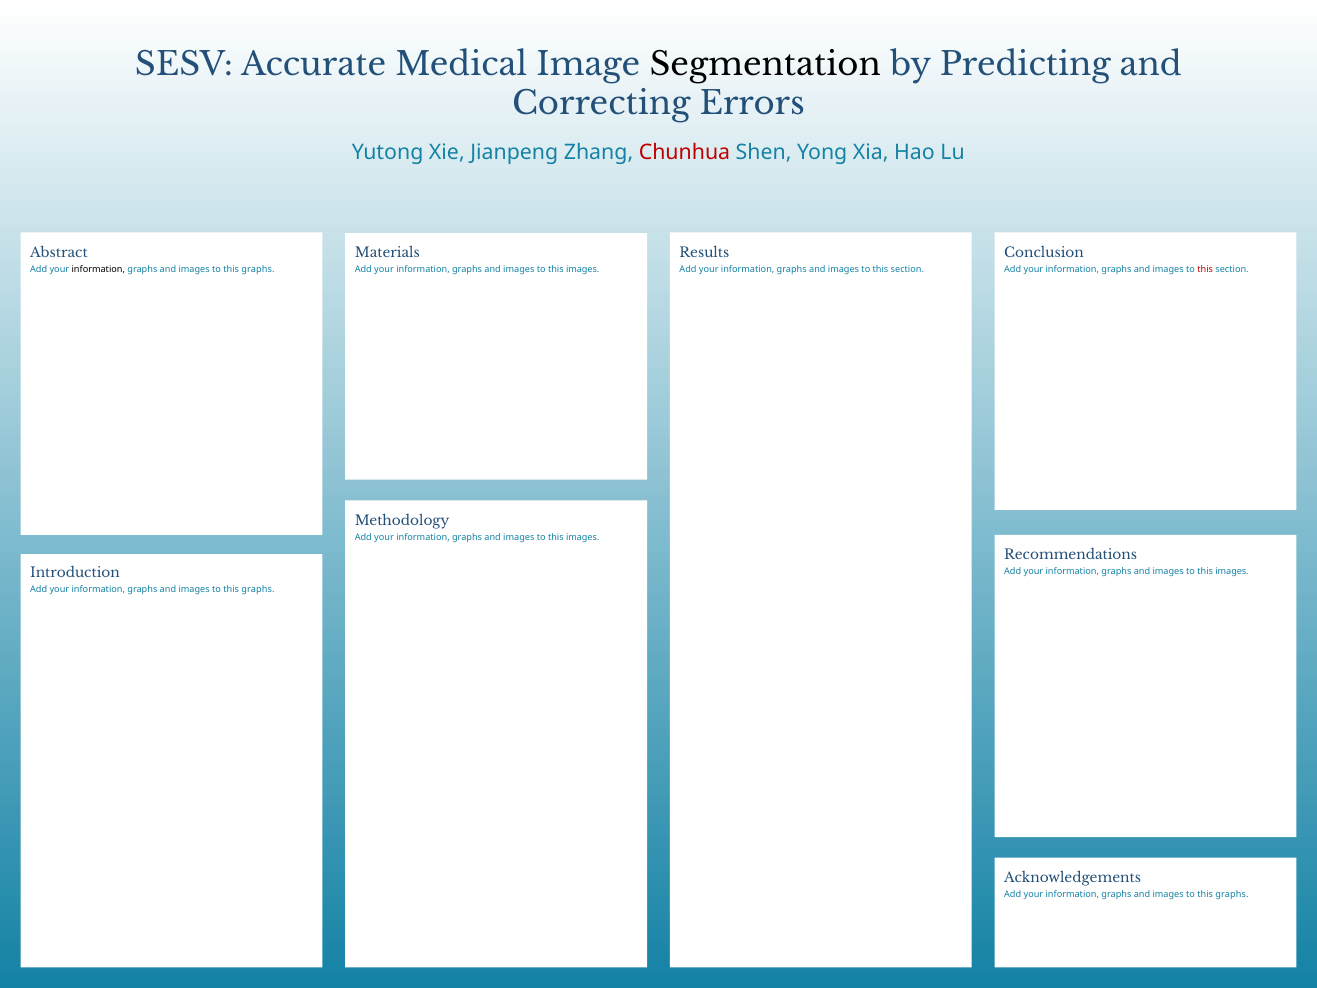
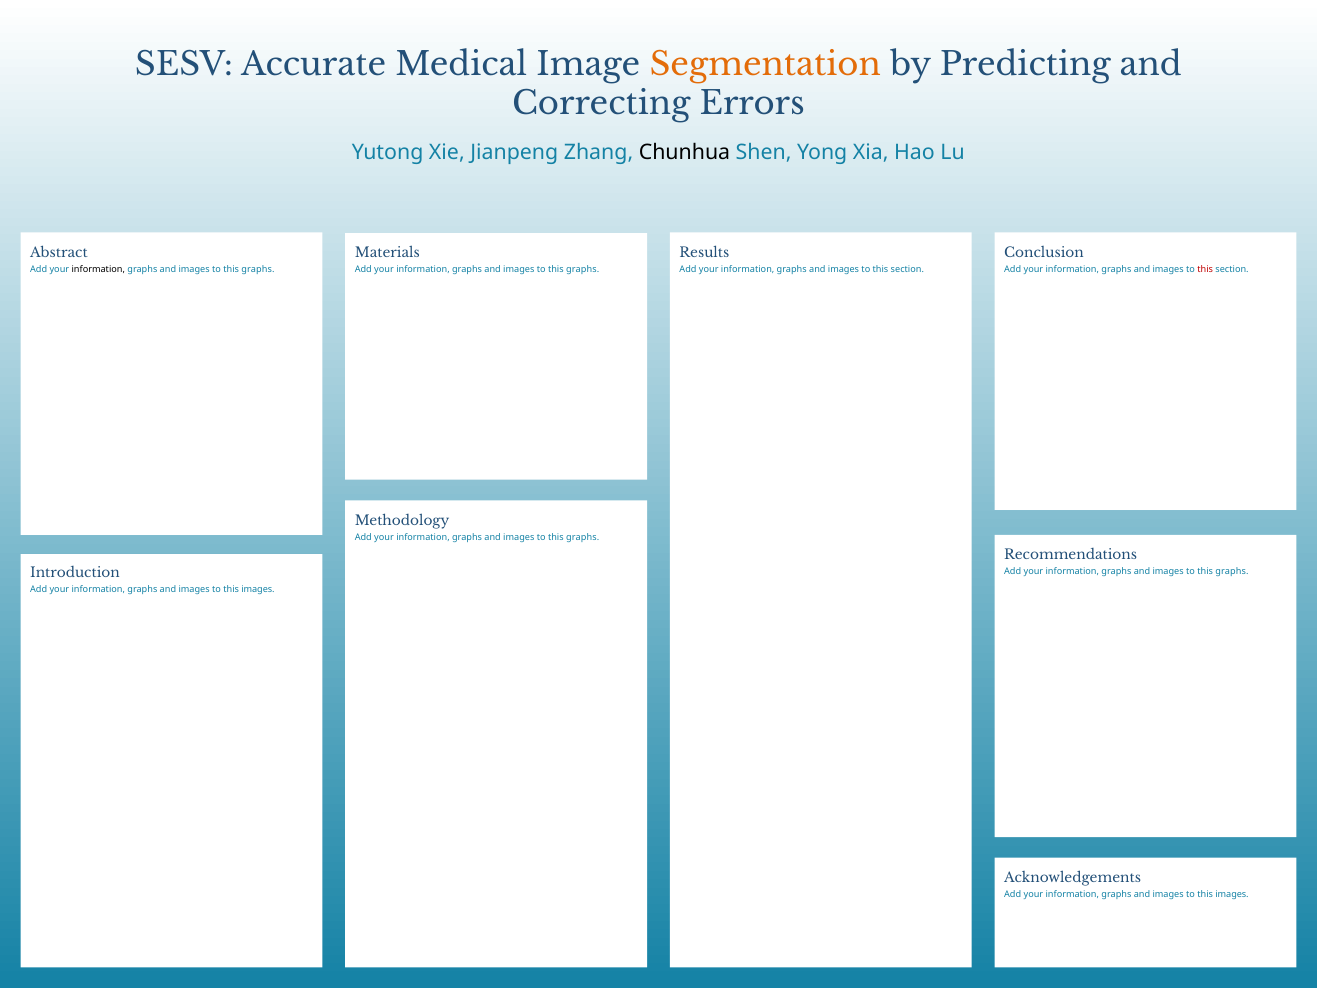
Segmentation colour: black -> orange (765, 65)
Chunhua colour: red -> black (684, 152)
images: images -> graphs (583, 270)
images: images -> graphs (583, 537)
images: images -> graphs (1232, 572)
graphs: graphs -> images (258, 590)
graphs: graphs -> images (1232, 894)
